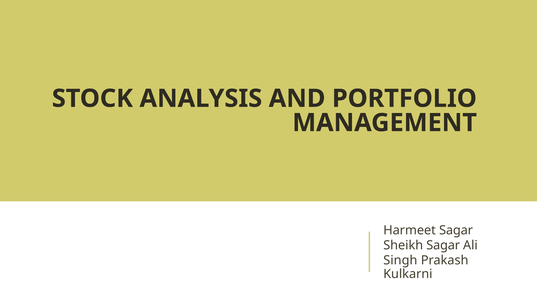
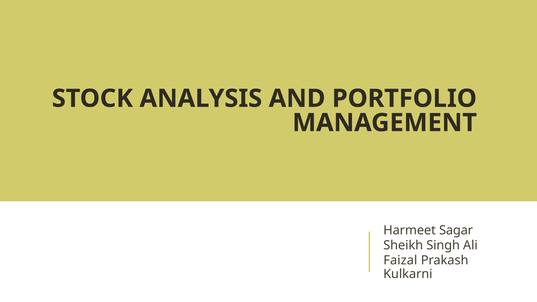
Sheikh Sagar: Sagar -> Singh (443, 245)
Singh: Singh -> Faizal (400, 261)
